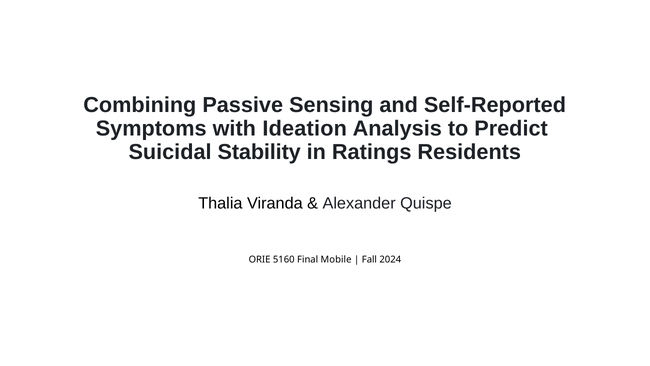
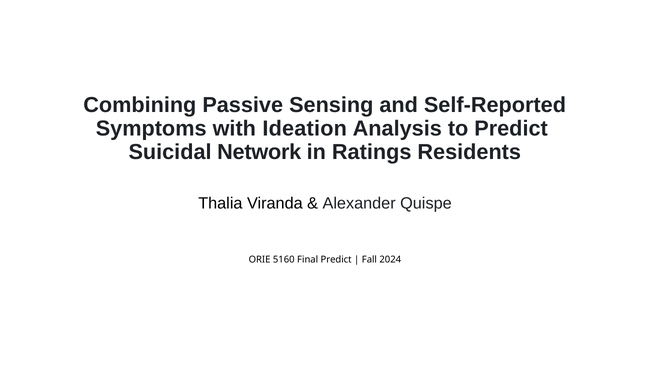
Stability: Stability -> Network (259, 152)
Final Mobile: Mobile -> Predict (336, 259)
